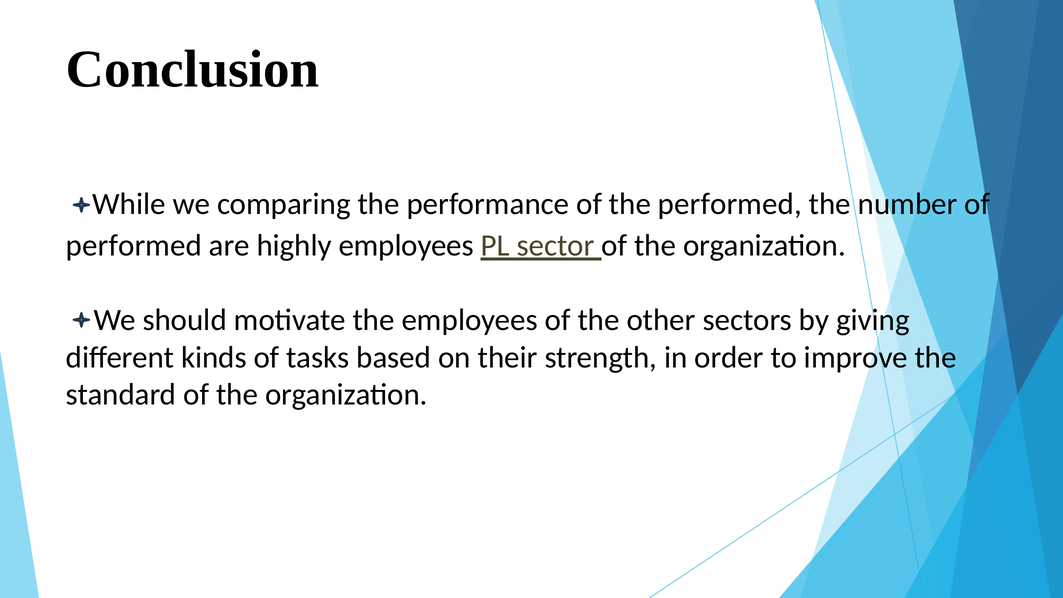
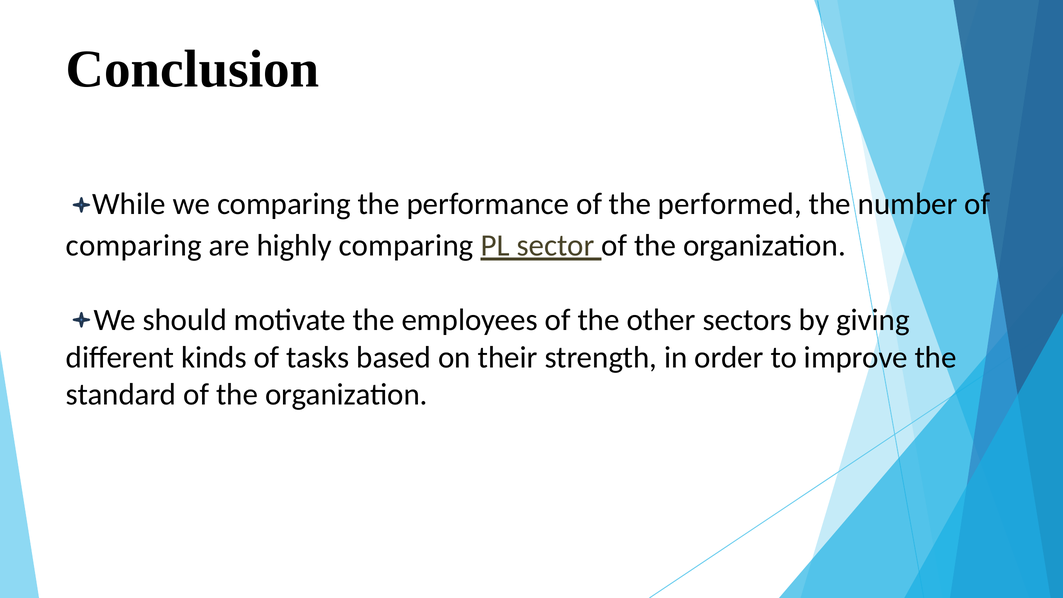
performed: performed -> comparing (134, 246)
highly employees: employees -> comparing (406, 246)
